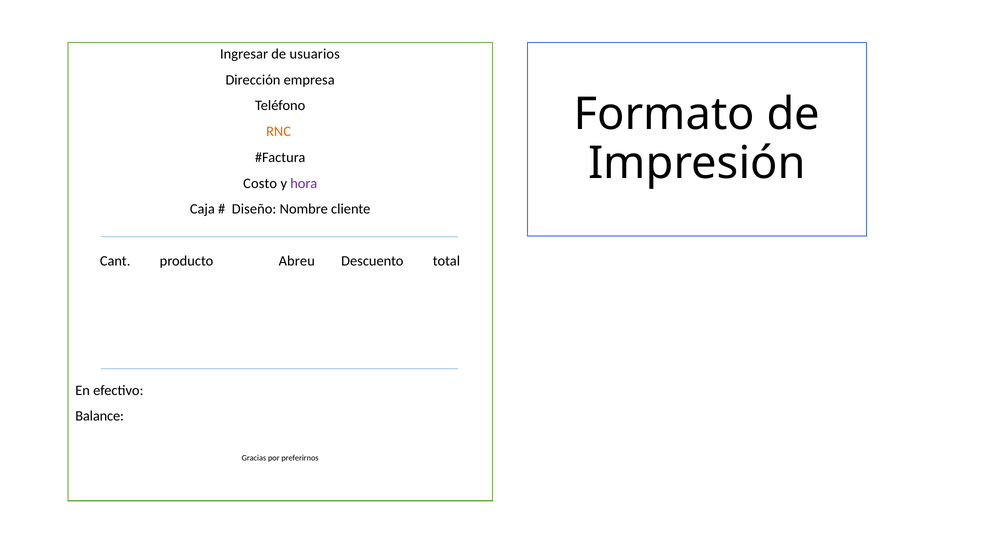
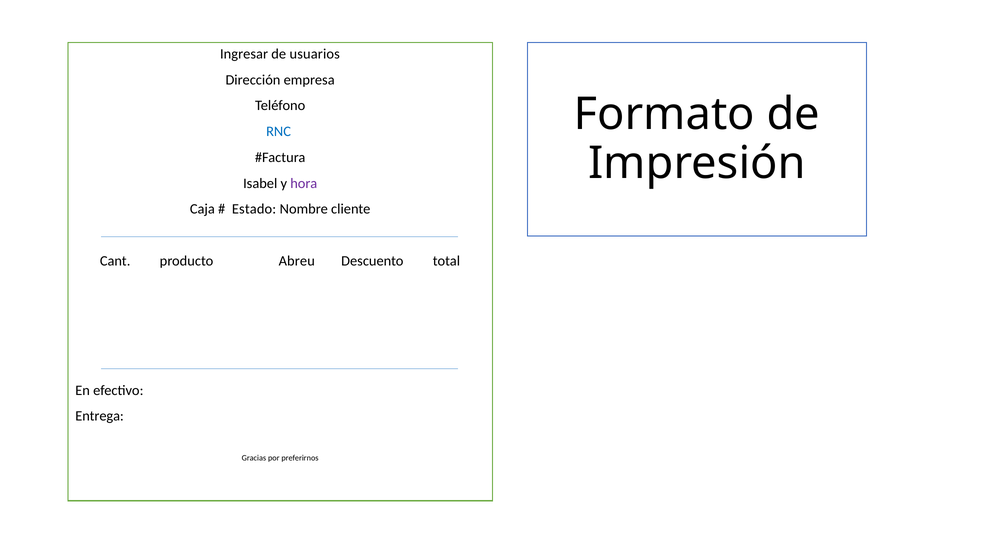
RNC colour: orange -> blue (279, 132)
Costo: Costo -> Isabel (260, 183)
Diseño: Diseño -> Estado (254, 209)
Balance: Balance -> Entrega (100, 416)
